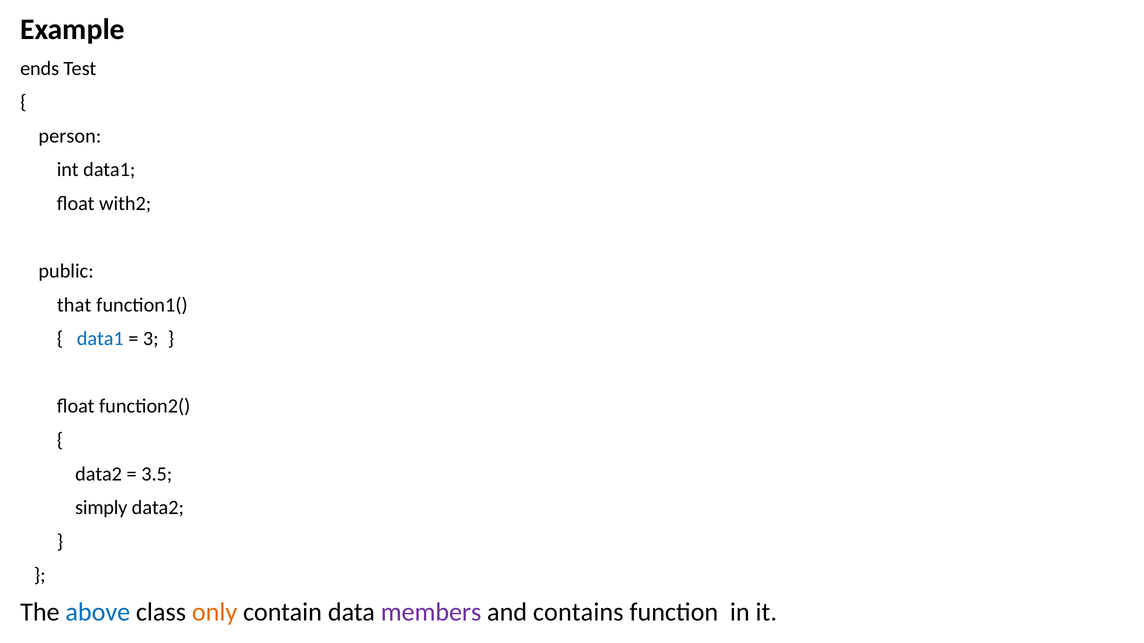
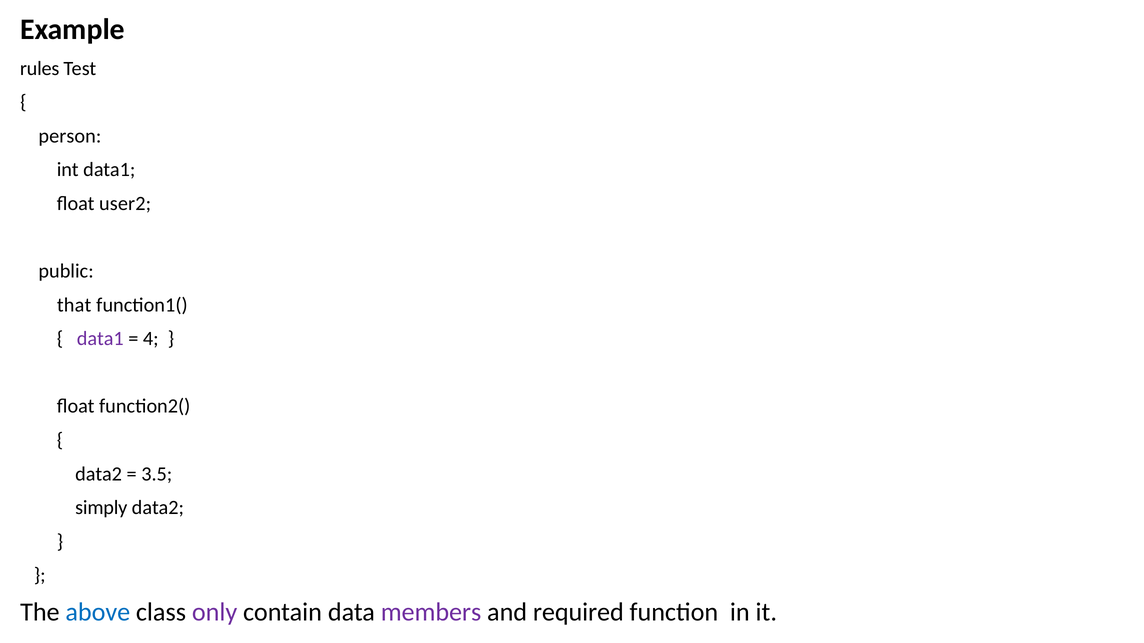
ends: ends -> rules (40, 68)
with2: with2 -> user2 (125, 204)
data1 colour: blue -> purple (100, 339)
3: 3 -> 4 (151, 339)
only colour: orange -> purple (215, 613)
contains: contains -> required (578, 613)
